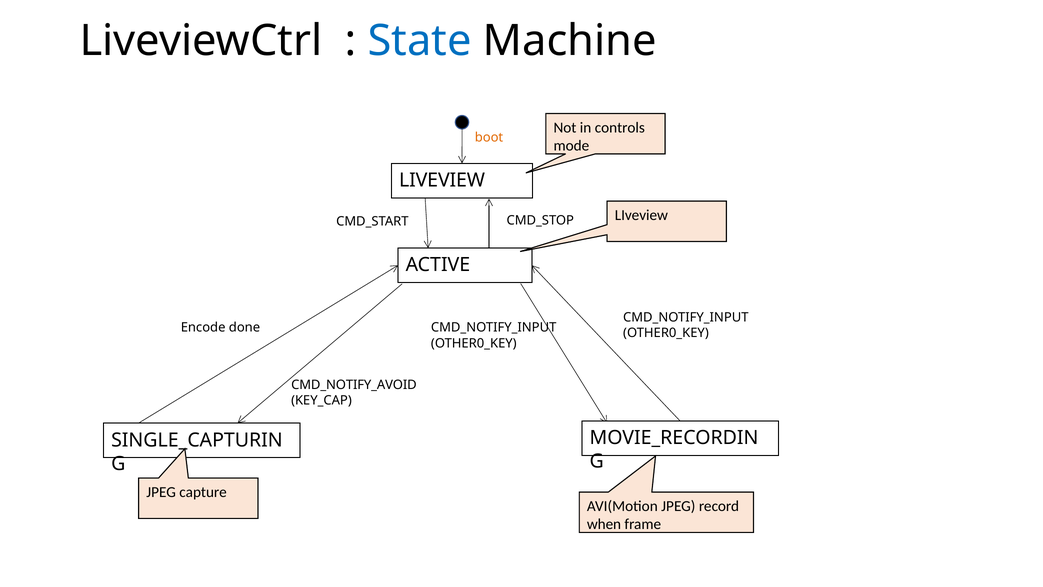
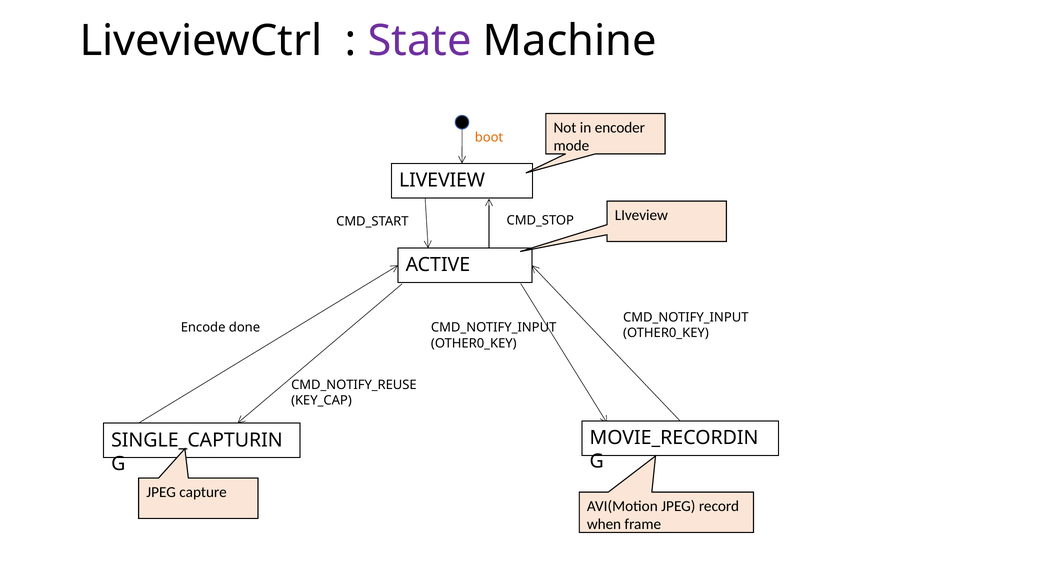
State colour: blue -> purple (420, 41)
controls: controls -> encoder (620, 127)
CMD_NOTIFY_AVOID: CMD_NOTIFY_AVOID -> CMD_NOTIFY_REUSE (354, 385)
